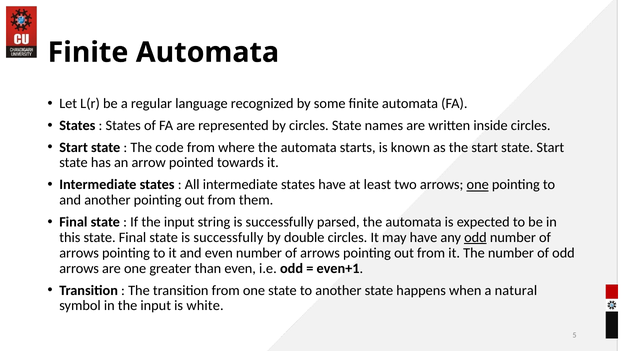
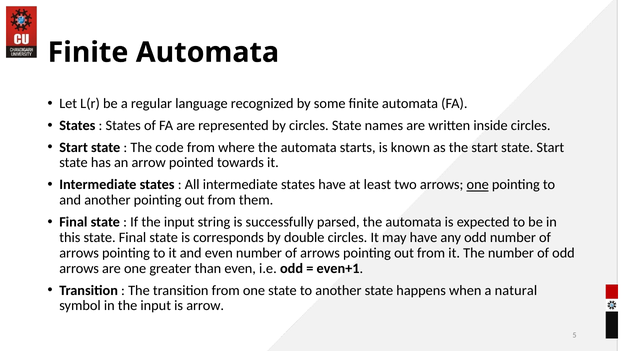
state is successfully: successfully -> corresponds (229, 237)
odd underline: present -> none (475, 237)
is white: white -> arrow (205, 306)
